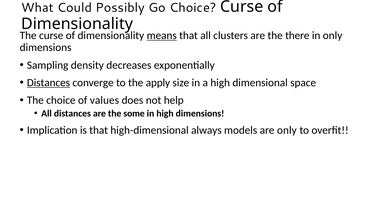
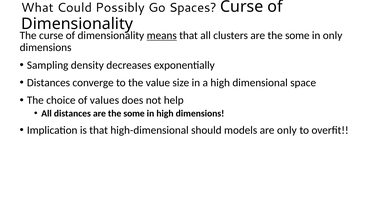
Go Choice: Choice -> Spaces (193, 8)
clusters are the there: there -> some (297, 36)
Distances underline: present -> none (48, 83)
apply: apply -> value (158, 83)
always: always -> should (206, 130)
